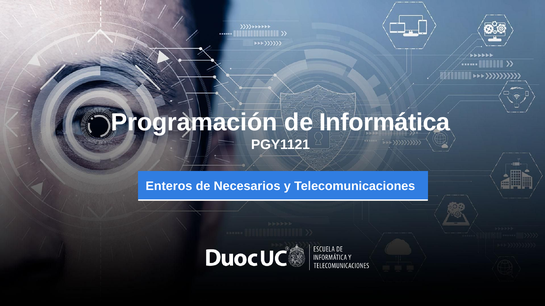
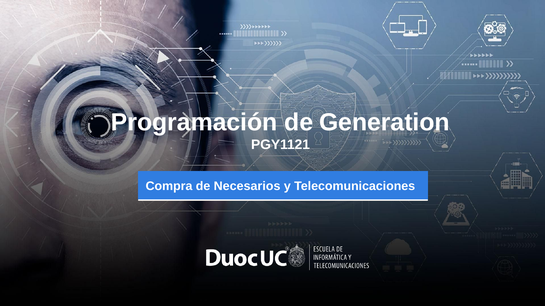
Informática: Informática -> Generation (384, 122)
Enteros: Enteros -> Compra (169, 186)
